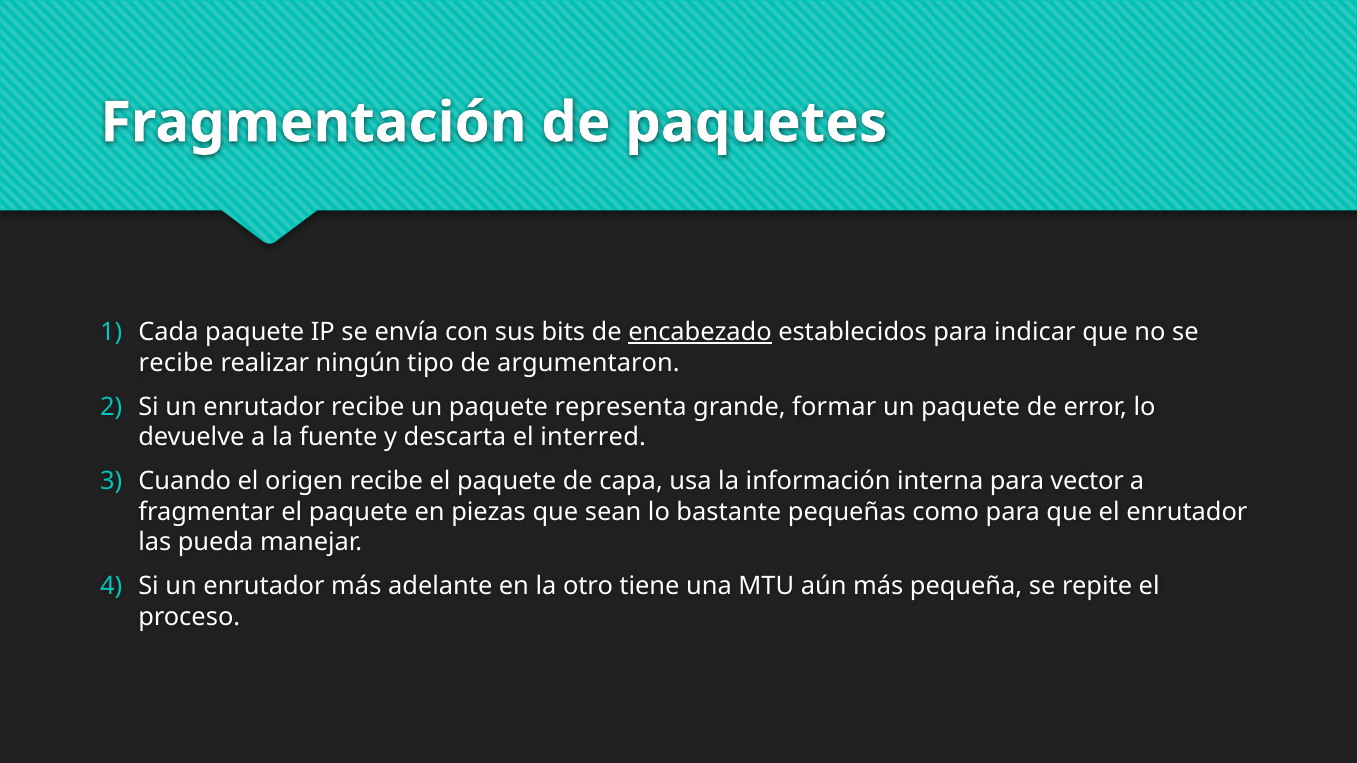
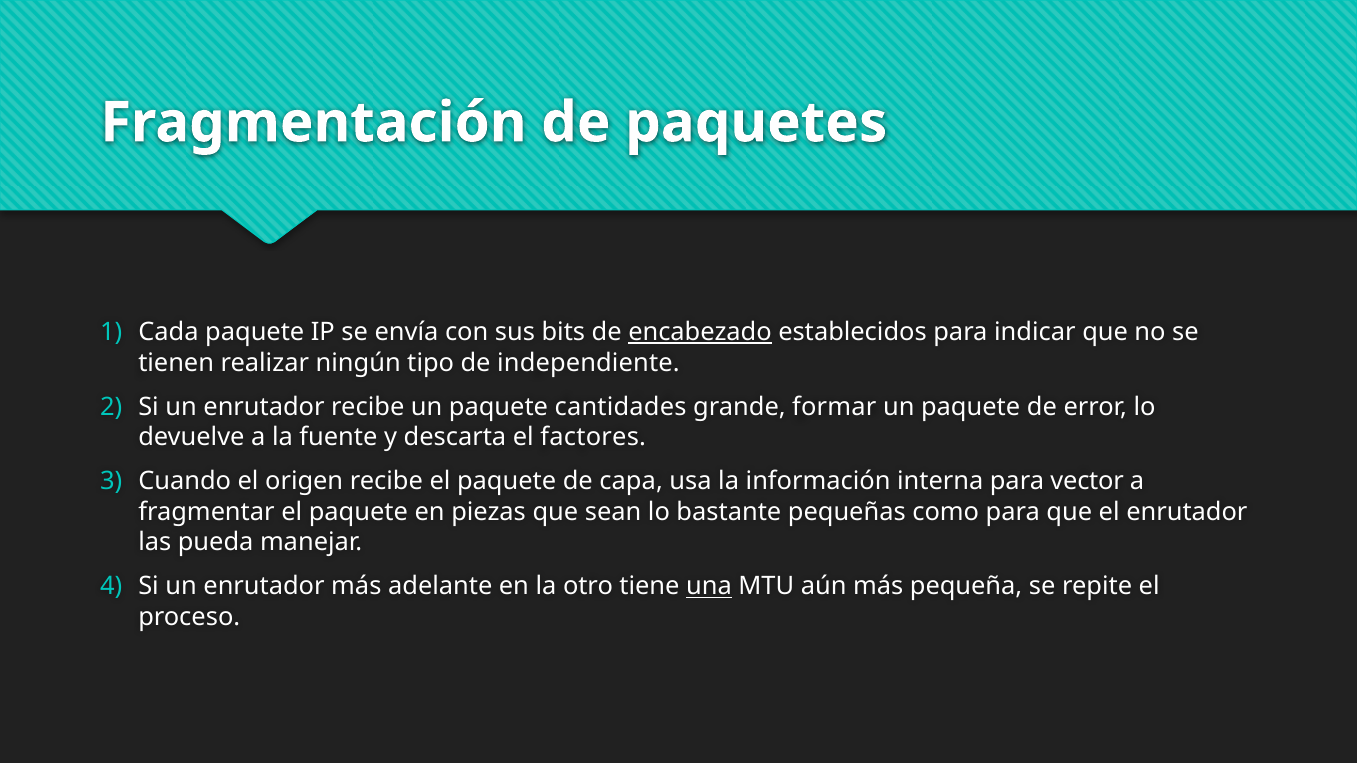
recibe: recibe -> tienen (176, 363)
argumentaron: argumentaron -> independiente (588, 363)
representa: representa -> cantidades (621, 407)
interred: interred -> factores (593, 437)
una underline: none -> present (709, 587)
